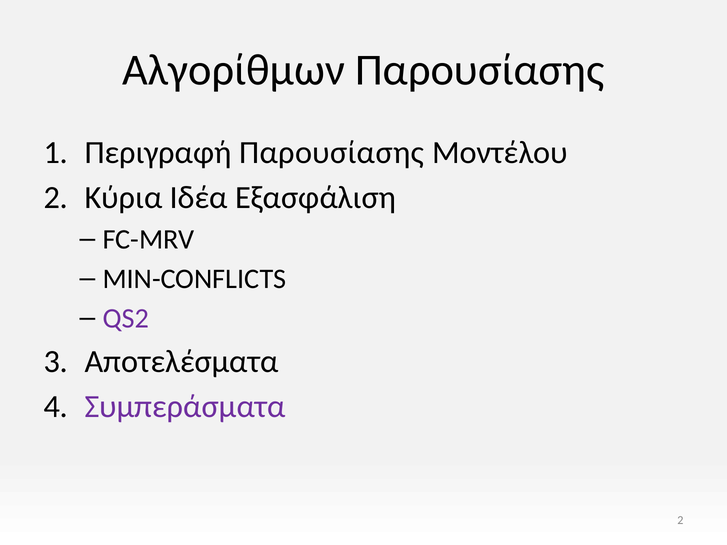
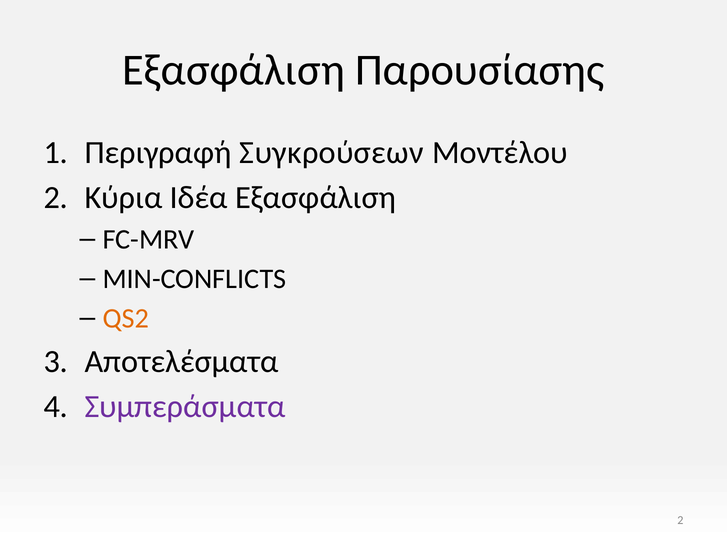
Αλγορίθμων: Αλγορίθμων -> Εξασφάλιση (233, 70)
Περιγραφή Παρουσίασης: Παρουσίασης -> Συγκρούσεων (332, 153)
QS2 colour: purple -> orange (126, 319)
